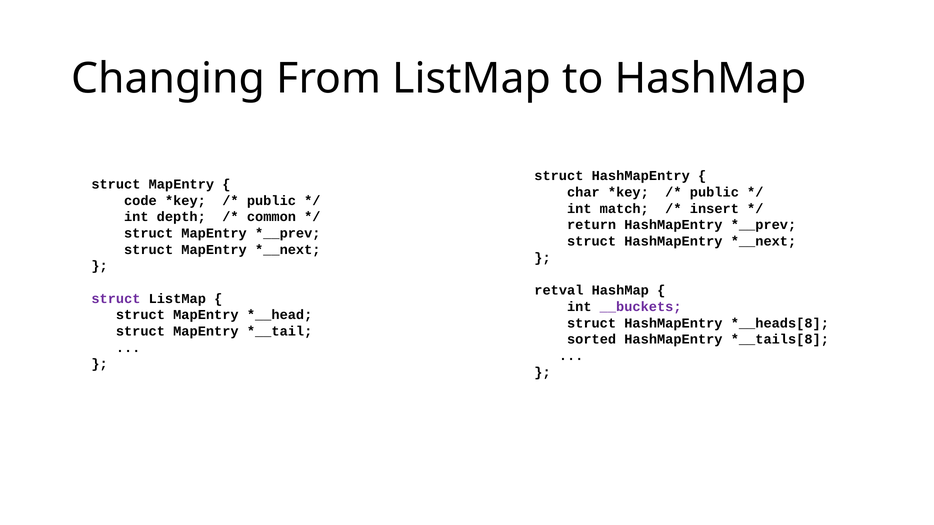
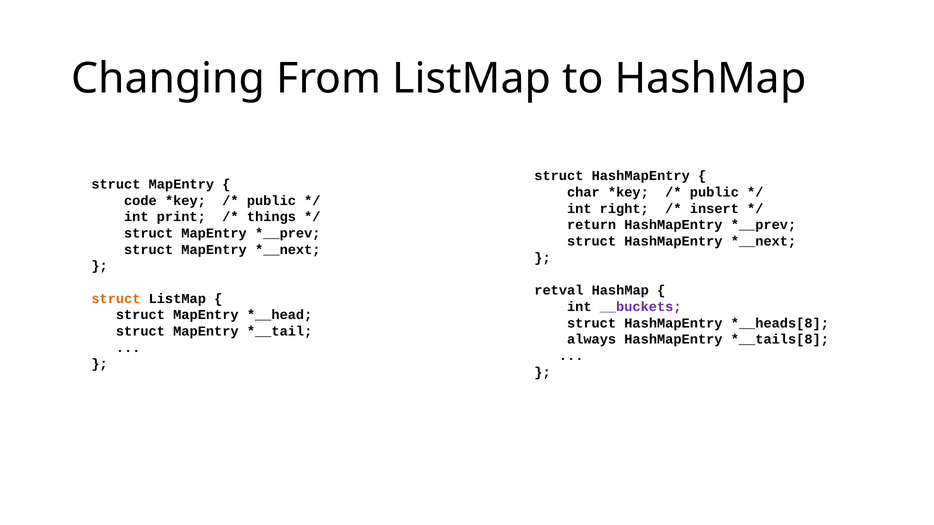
match: match -> right (624, 209)
depth: depth -> print (181, 217)
common: common -> things (271, 217)
struct colour: purple -> orange (116, 299)
sorted: sorted -> always (592, 340)
